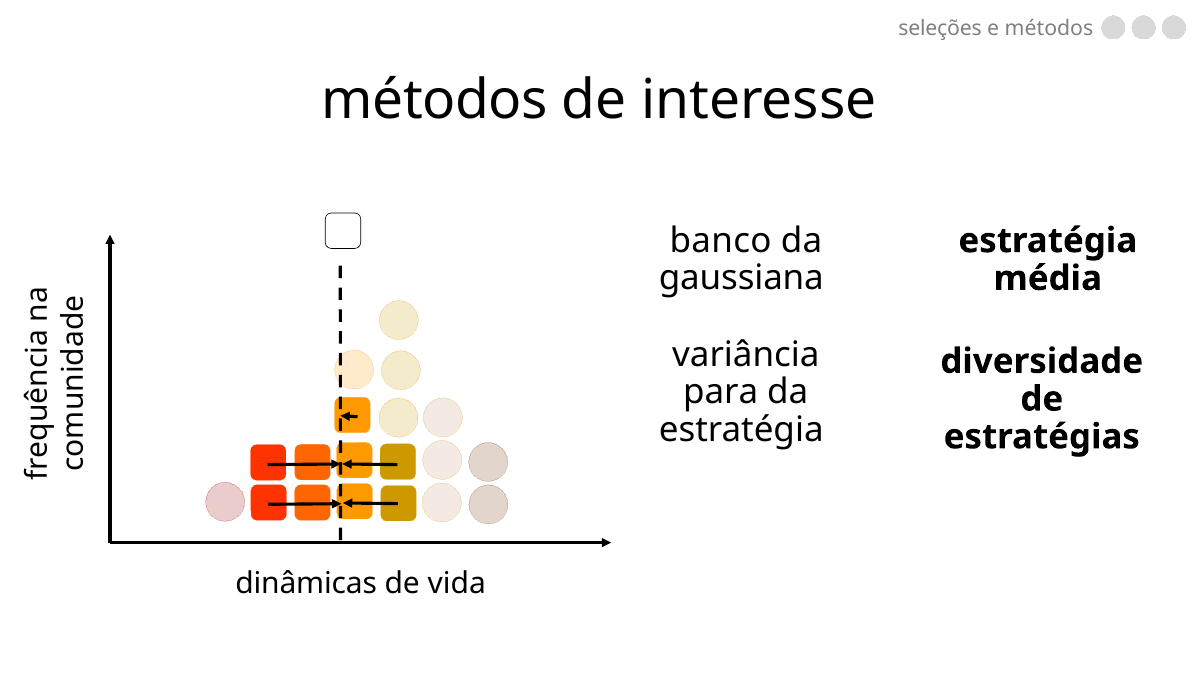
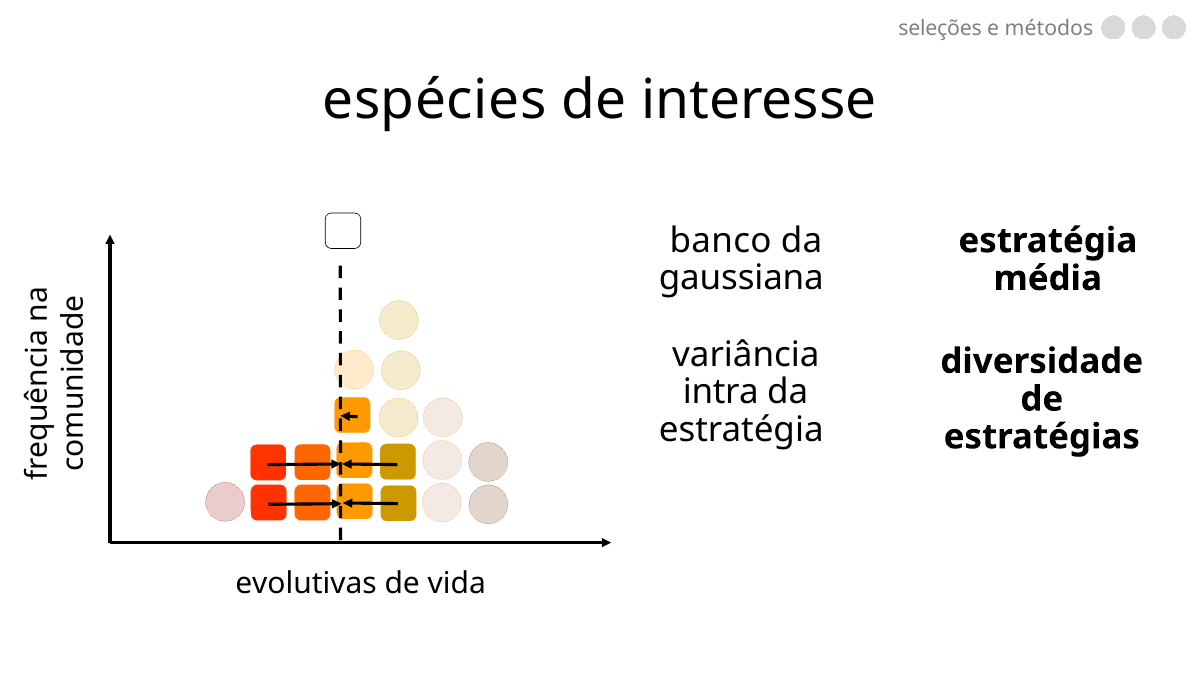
métodos: métodos -> espécies (434, 101)
para: para -> intra (721, 392)
dinâmicas: dinâmicas -> evolutivas (306, 584)
